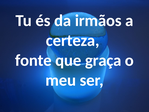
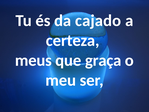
irmãos: irmãos -> cajado (98, 21)
fonte: fonte -> meus (33, 60)
